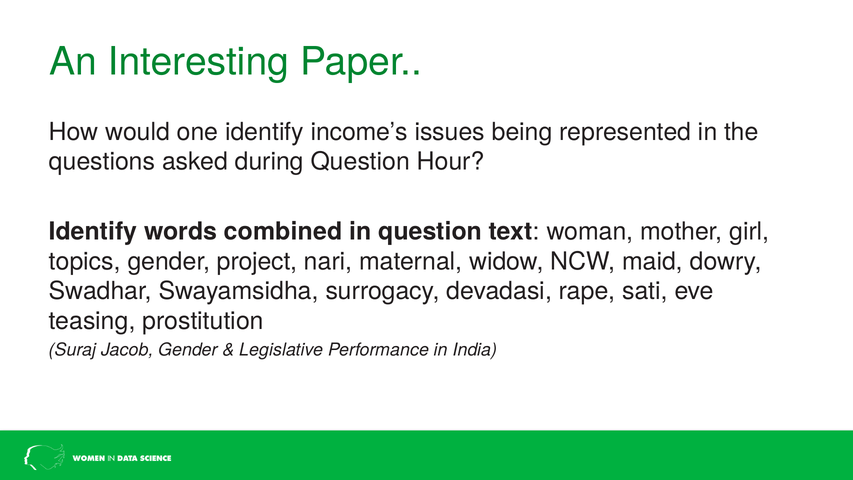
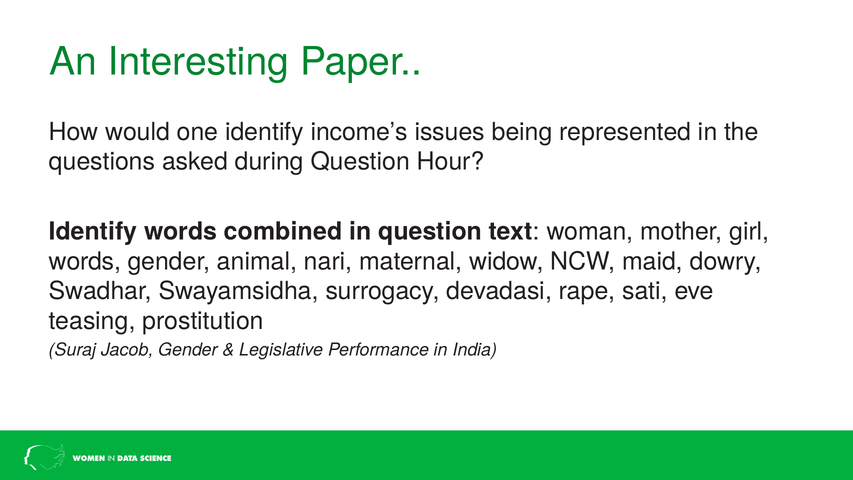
topics: topics -> words (85, 261)
project: project -> animal (257, 261)
